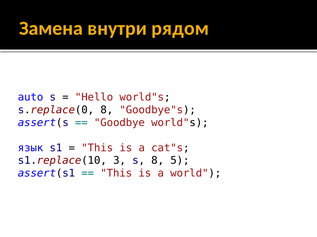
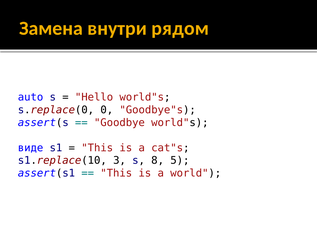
s.replace(0 8: 8 -> 0 (107, 110)
язык: язык -> виде (31, 148)
